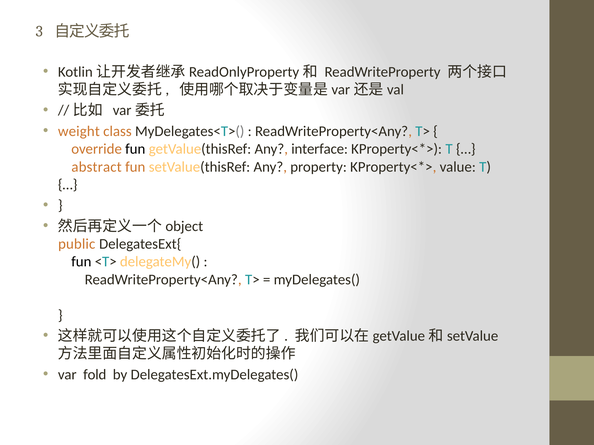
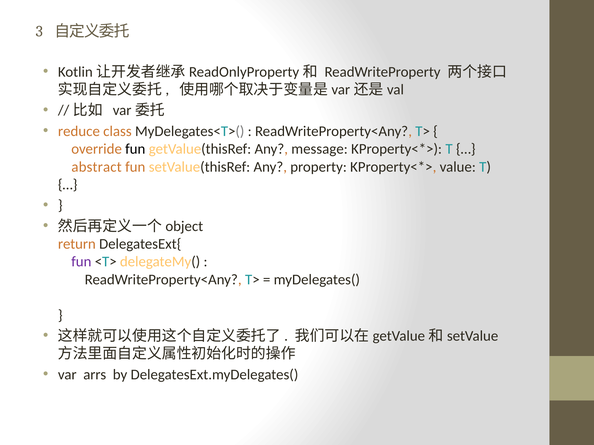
weight: weight -> reduce (79, 131)
interface: interface -> message (320, 149)
public: public -> return (77, 244)
fun colour: black -> purple (81, 262)
fold: fold -> arrs (95, 375)
